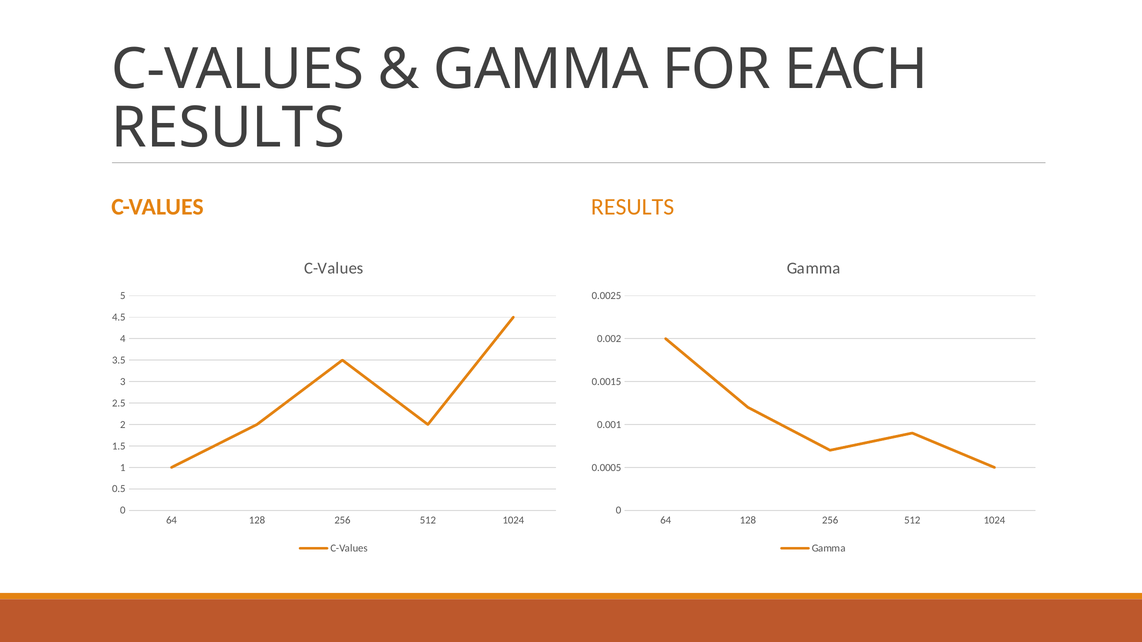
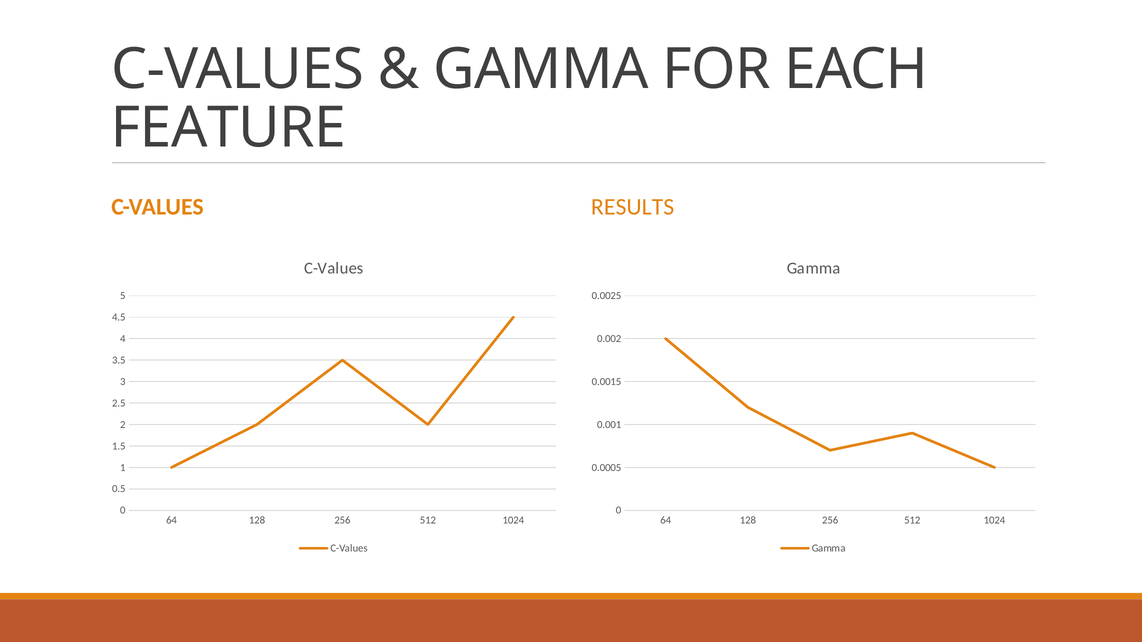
RESULTS: RESULTS -> FEATURE (228, 128)
